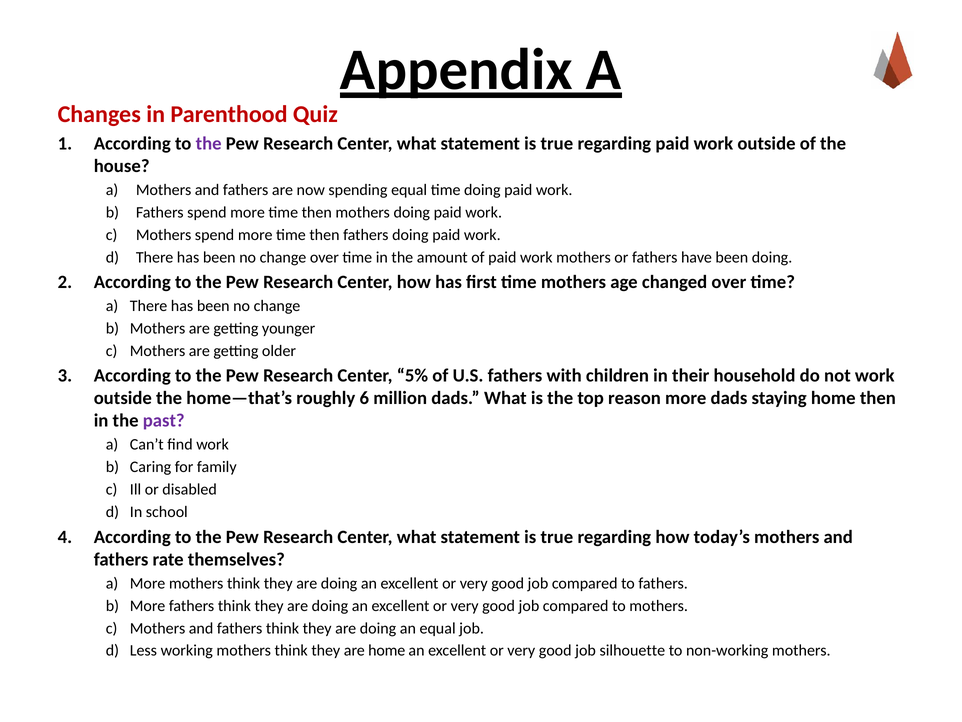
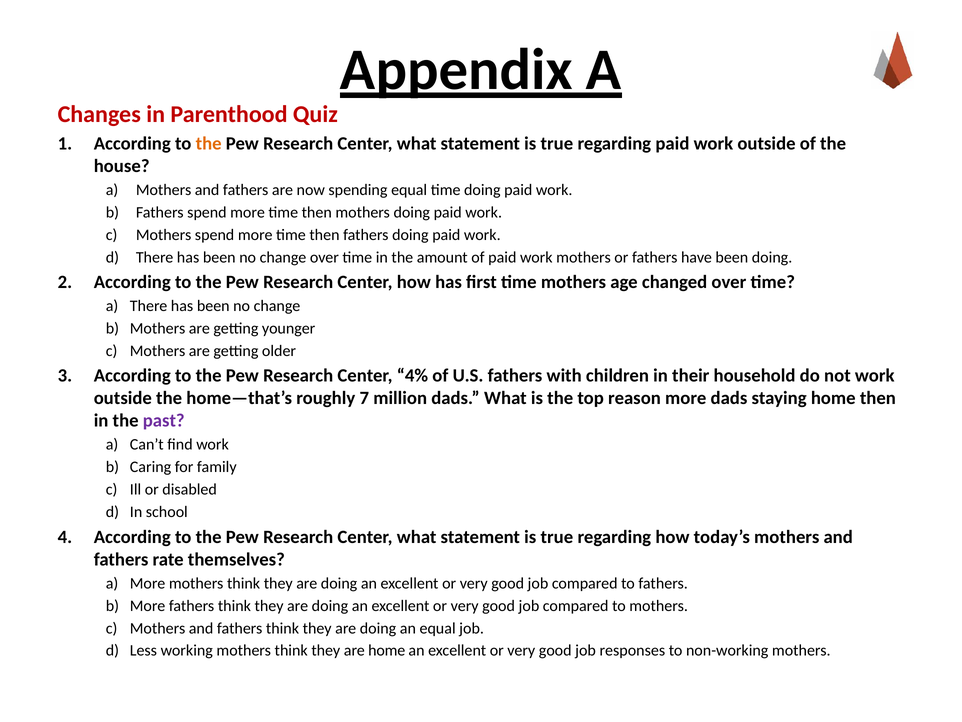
the colour: purple -> orange (209, 143)
5%: 5% -> 4% (412, 376)
6: 6 -> 7 (364, 398)
silhouette: silhouette -> responses (632, 650)
